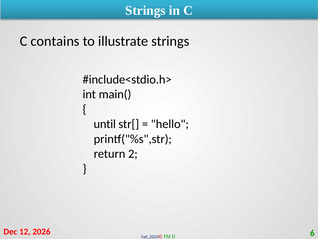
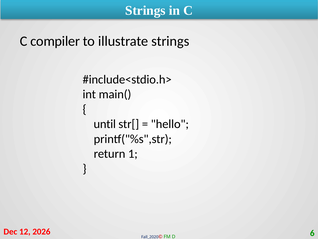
contains: contains -> compiler (55, 41)
2: 2 -> 1 (133, 154)
